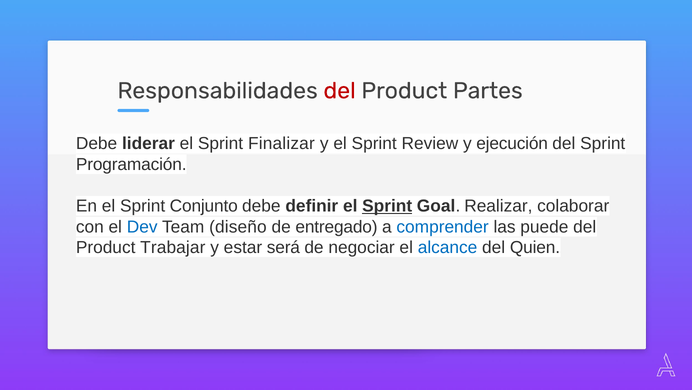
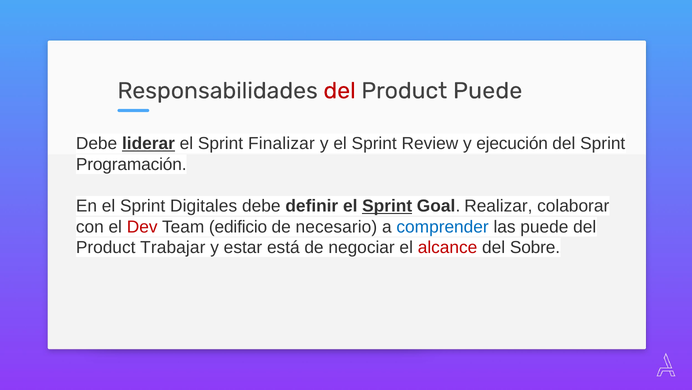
Product Partes: Partes -> Puede (488, 91)
liderar underline: none -> present (148, 143)
Conjunto: Conjunto -> Digitales (204, 206)
Dev colour: blue -> red (142, 226)
diseño: diseño -> edificio (238, 226)
entregado: entregado -> necesario (336, 226)
será: será -> está (283, 247)
alcance colour: blue -> red (448, 247)
Quien: Quien -> Sobre (535, 247)
